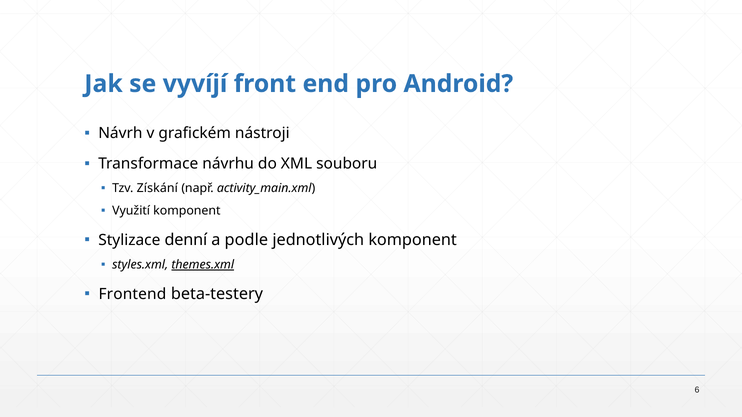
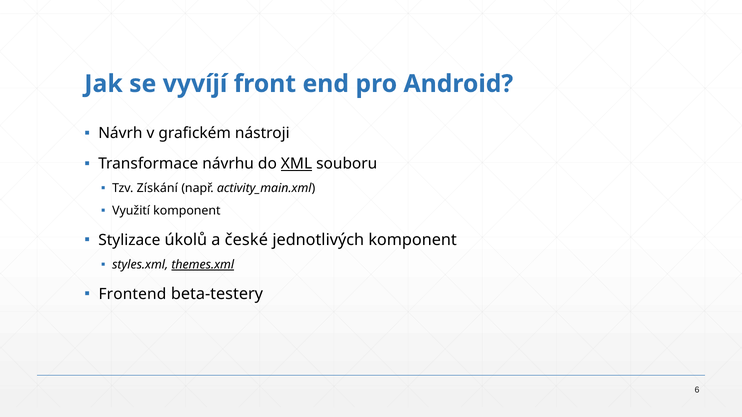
XML underline: none -> present (296, 164)
denní: denní -> úkolů (186, 240)
podle: podle -> české (246, 240)
